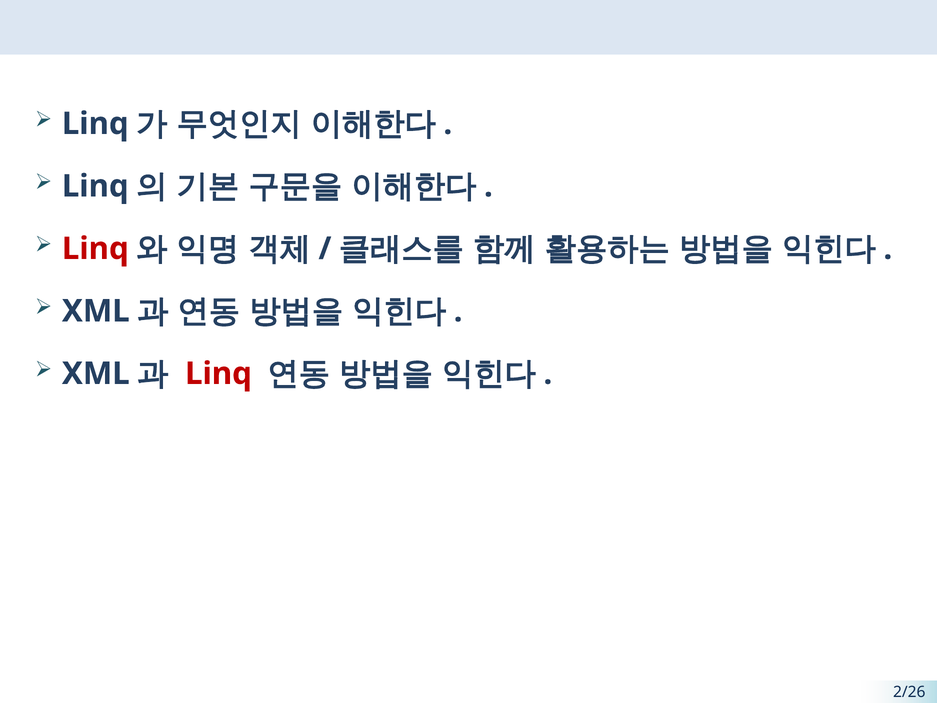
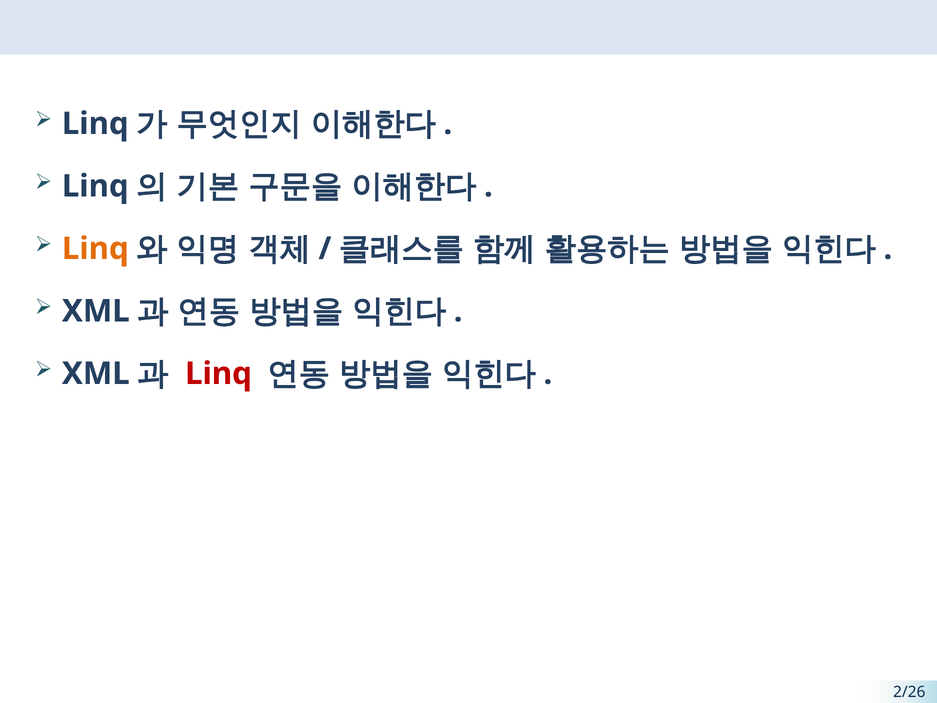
Linq colour: red -> orange (95, 249)
